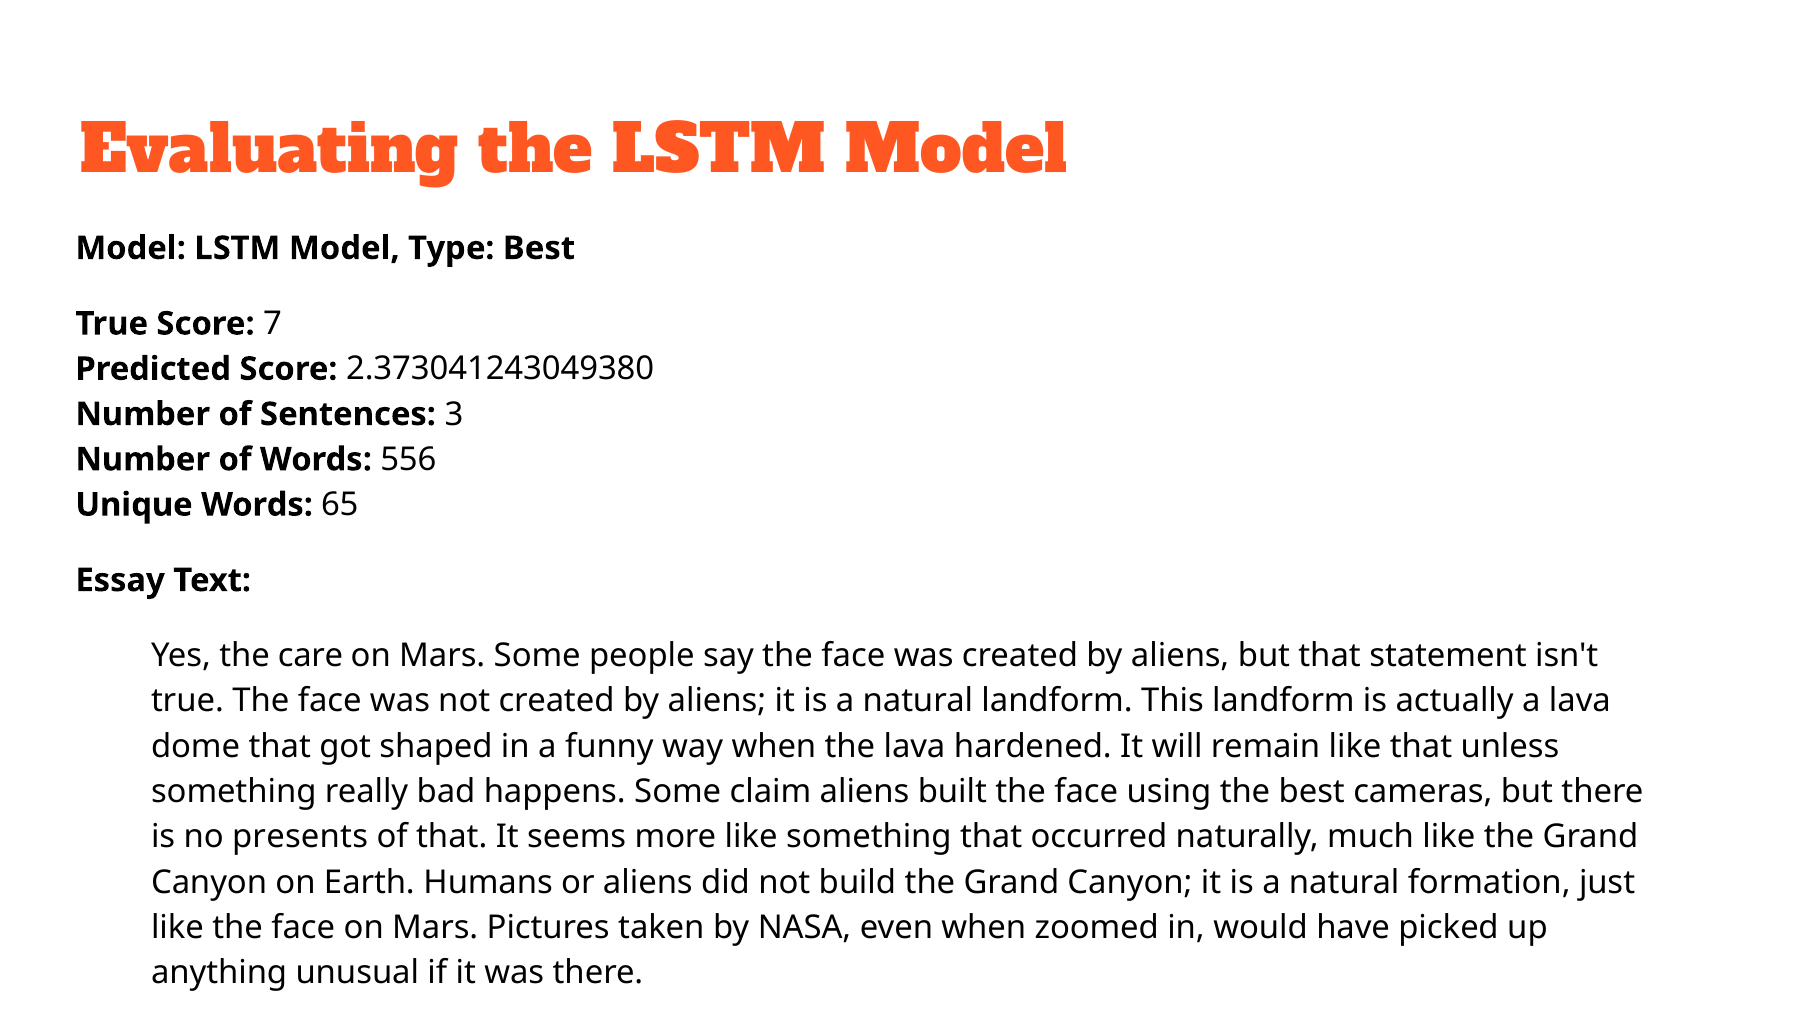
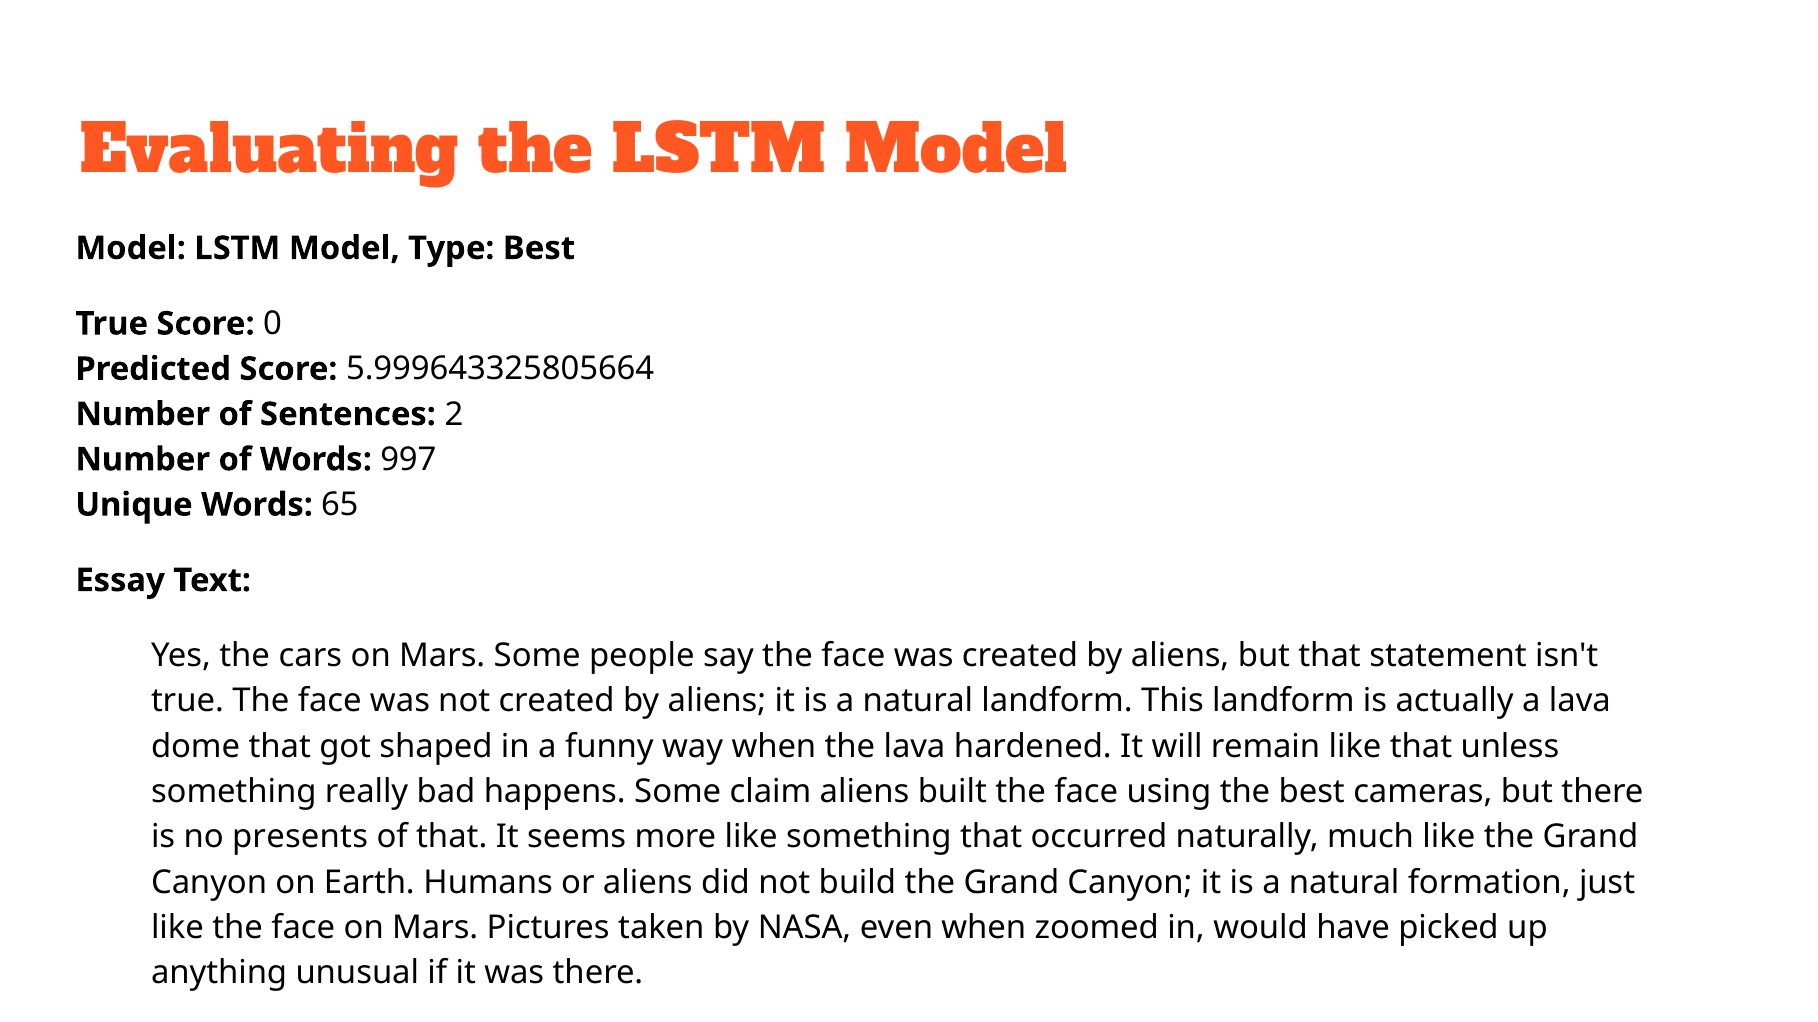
7: 7 -> 0 (272, 324)
2.373041243049380: 2.373041243049380 -> 5.999643325805664 (500, 369)
3: 3 -> 2 (454, 415)
556: 556 -> 997 (408, 460)
care: care -> cars (310, 656)
